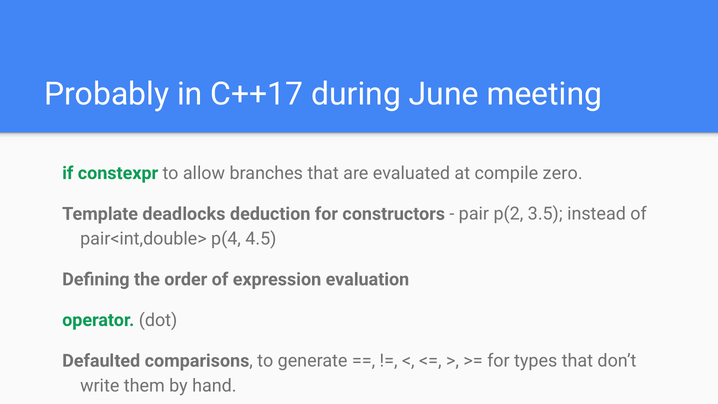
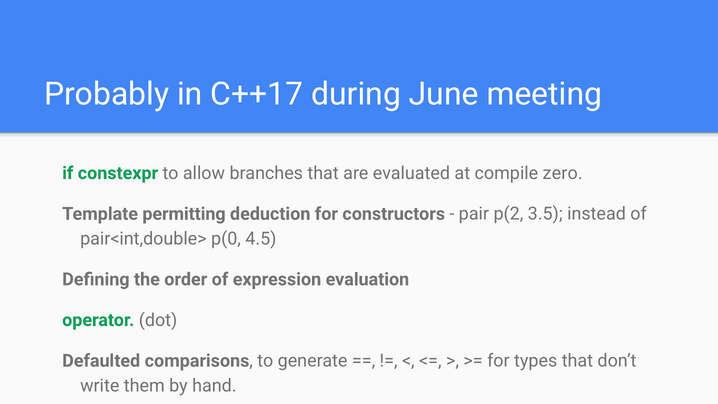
deadlocks: deadlocks -> permitting (184, 214)
p(4: p(4 -> p(0 (226, 239)
